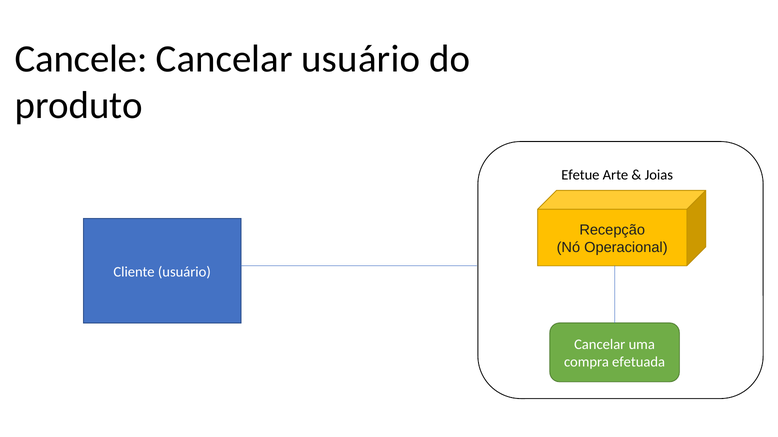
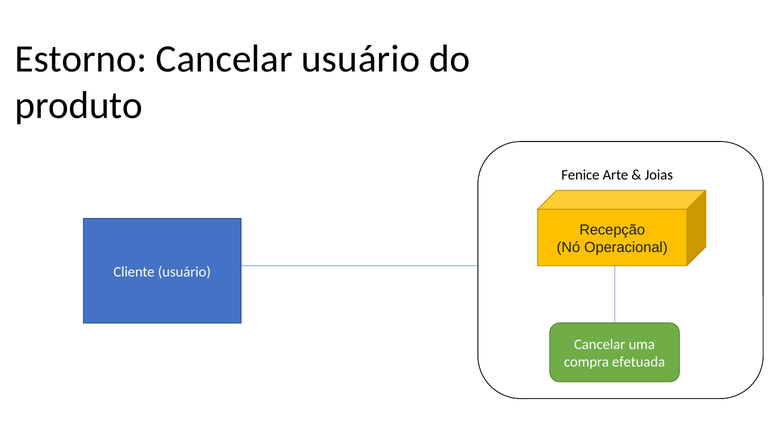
Cancele: Cancele -> Estorno (81, 59)
Efetue: Efetue -> Fenice (580, 175)
